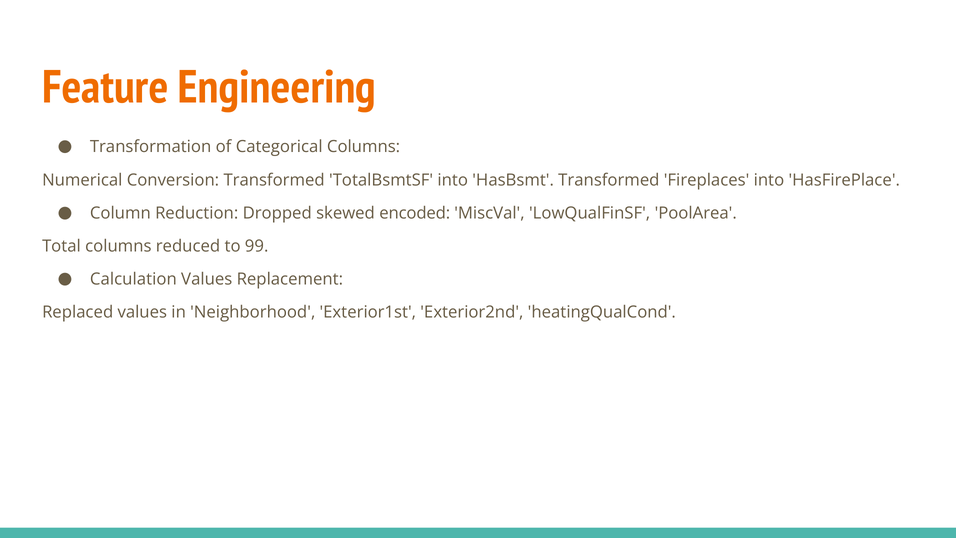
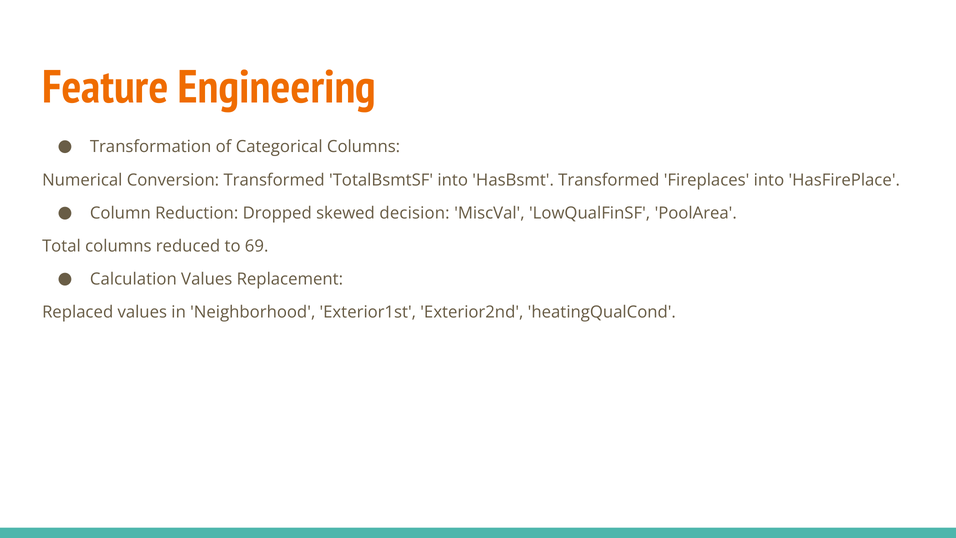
encoded: encoded -> decision (415, 213)
99: 99 -> 69 (257, 246)
